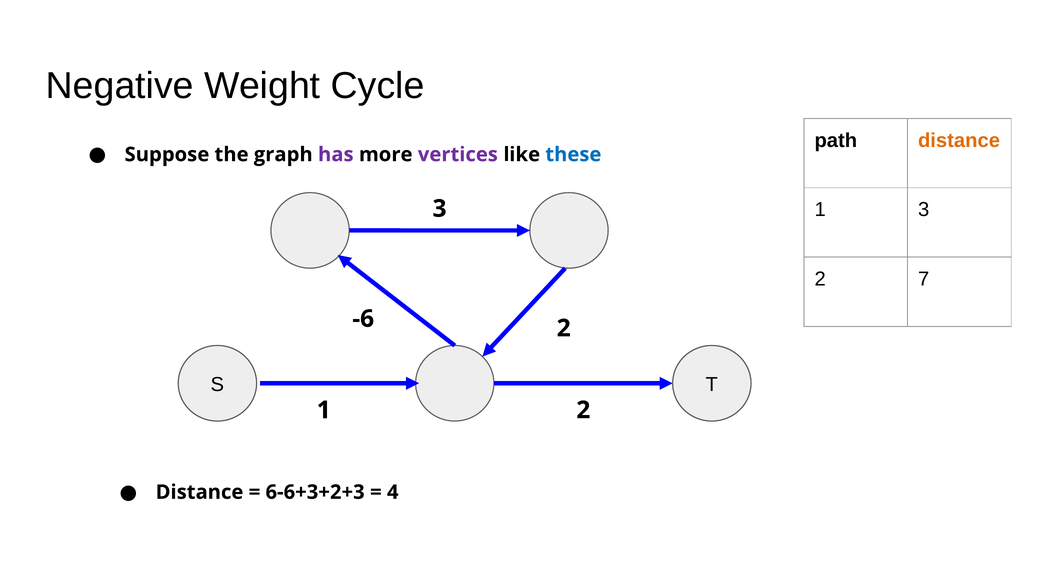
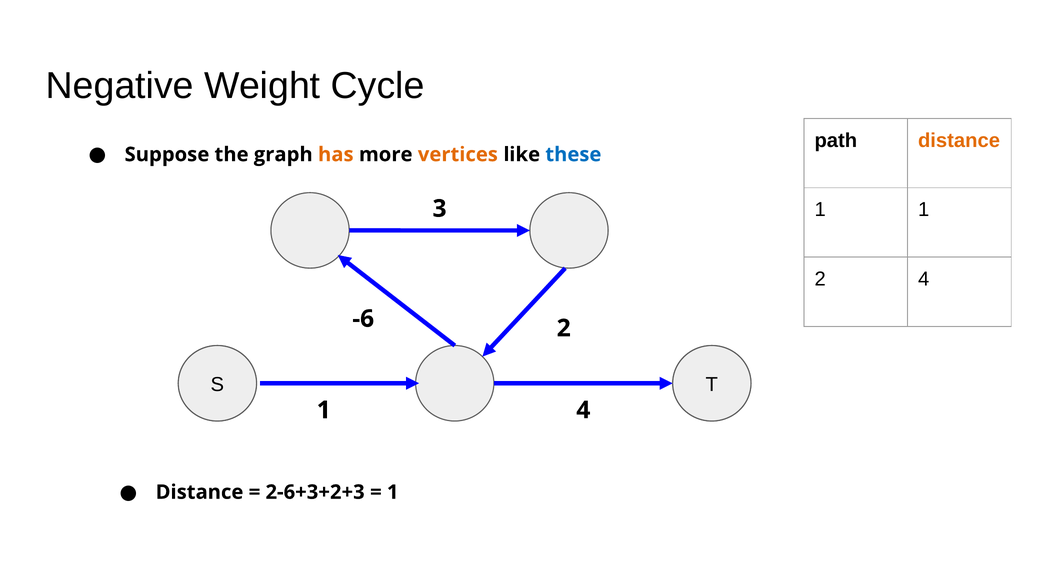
has colour: purple -> orange (336, 155)
vertices colour: purple -> orange (458, 155)
1 3: 3 -> 1 (924, 210)
2 7: 7 -> 4 (924, 279)
2: 2 -> 4 (583, 410)
6-6+3+2+3: 6-6+3+2+3 -> 2-6+3+2+3 (315, 493)
4: 4 -> 1 (393, 493)
